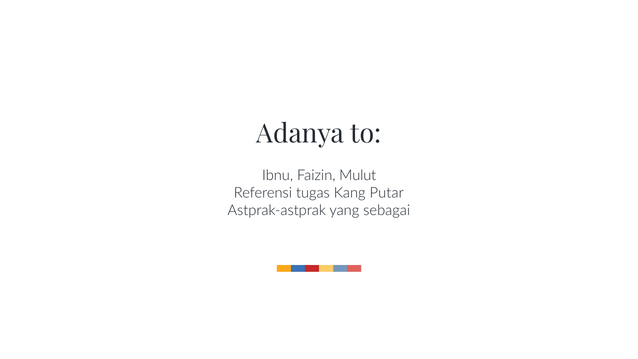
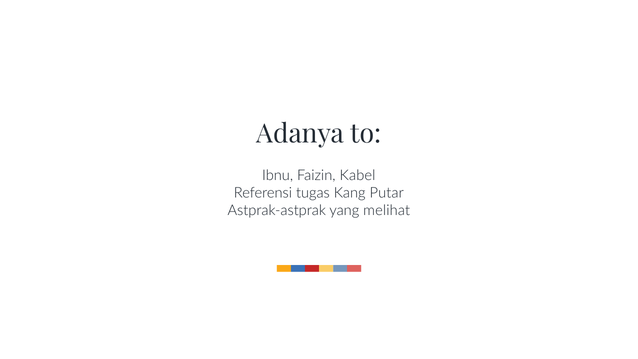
Mulut: Mulut -> Kabel (358, 175)
sebagai: sebagai -> melihat (387, 210)
